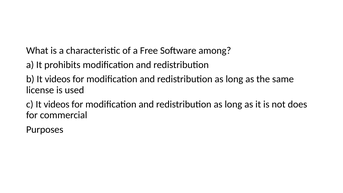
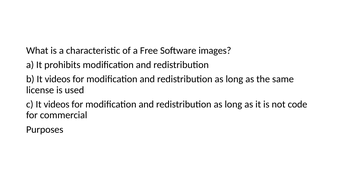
among: among -> images (215, 50)
does: does -> code (298, 104)
